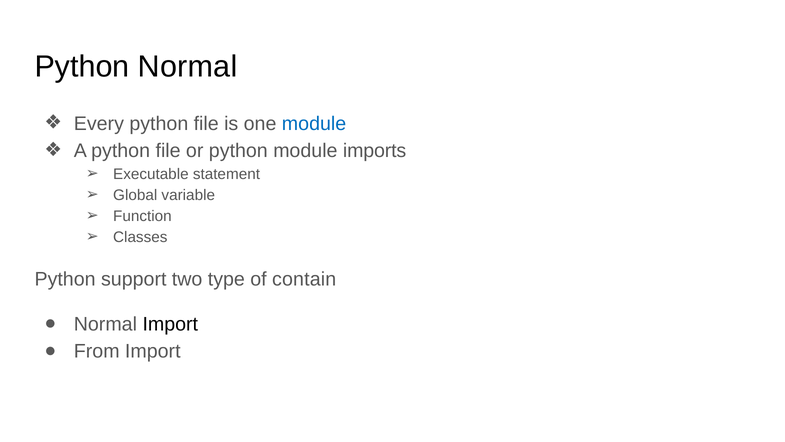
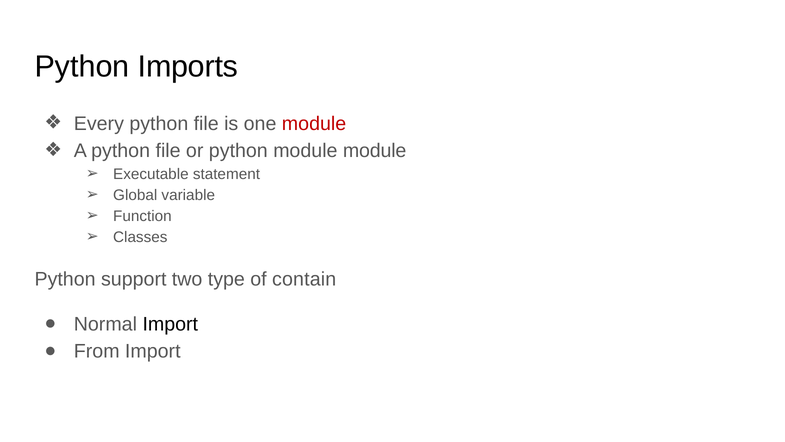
Python Normal: Normal -> Imports (188, 67)
module colour: blue -> red (314, 123)
module imports: imports -> module (375, 151)
